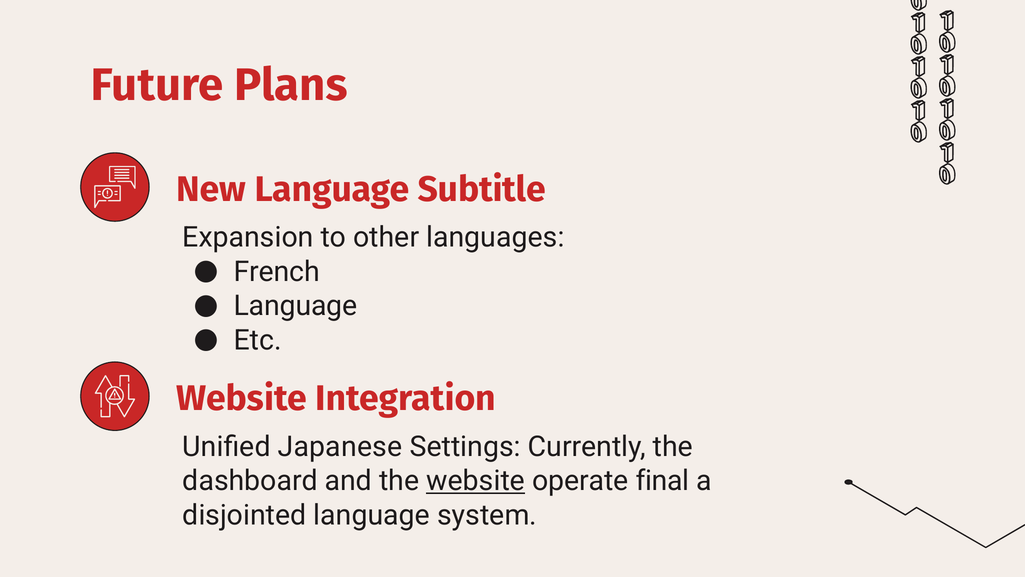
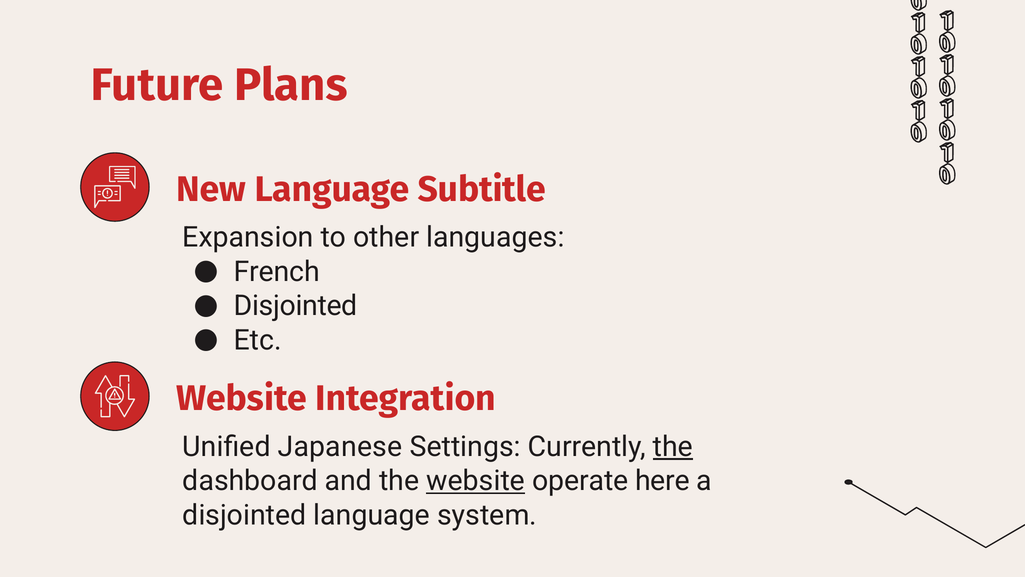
Language: Language -> Disjointed (296, 306)
the underline: none -> present (673, 446)
final: final -> here (662, 481)
